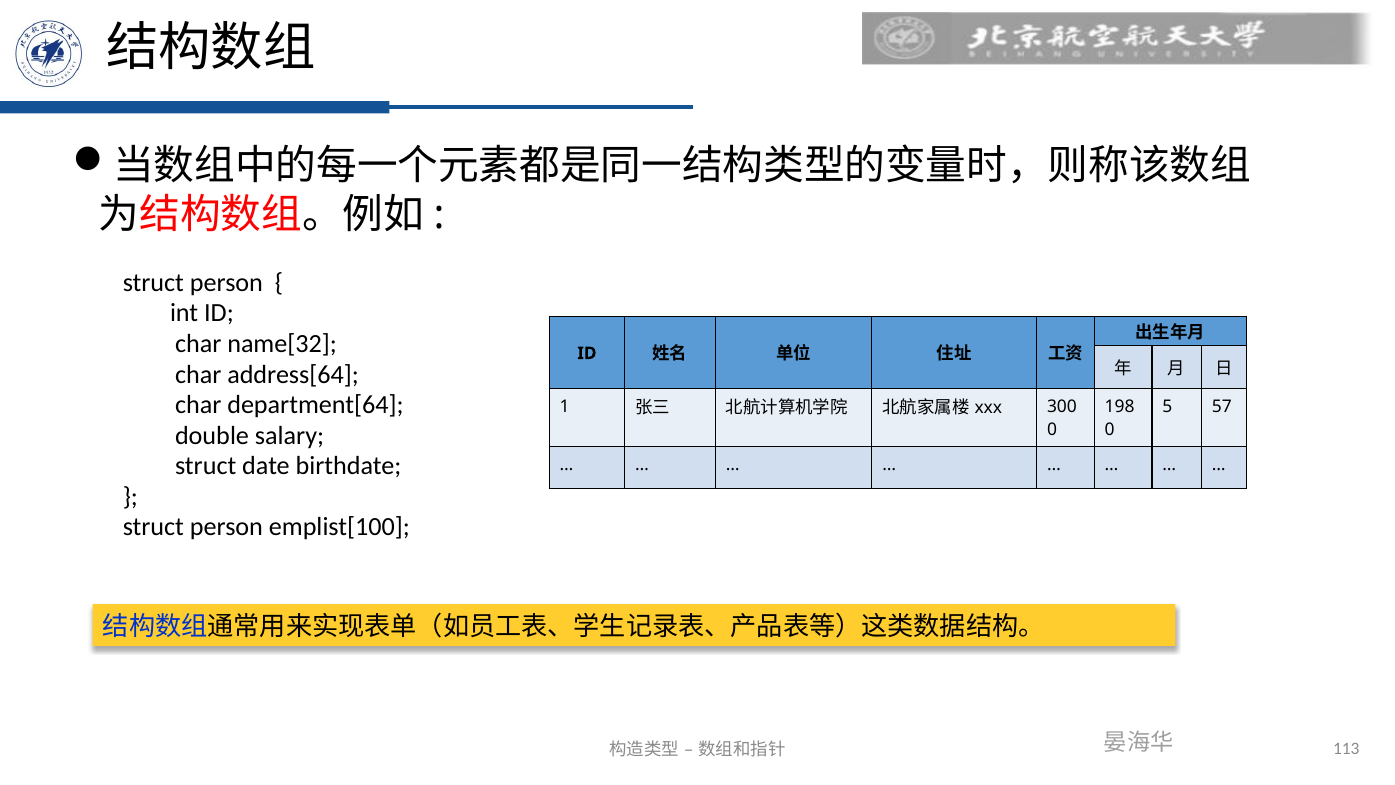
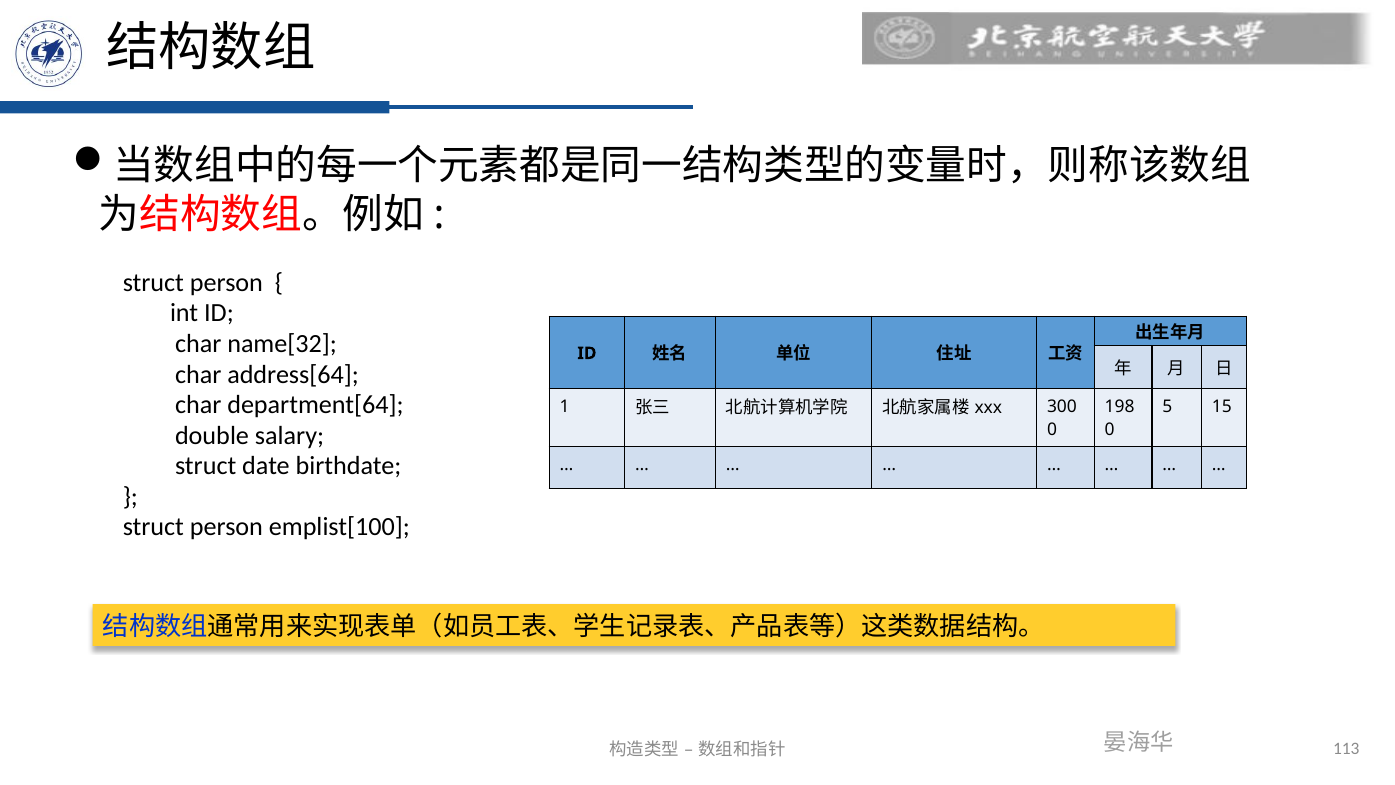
57: 57 -> 15 (1222, 406)
